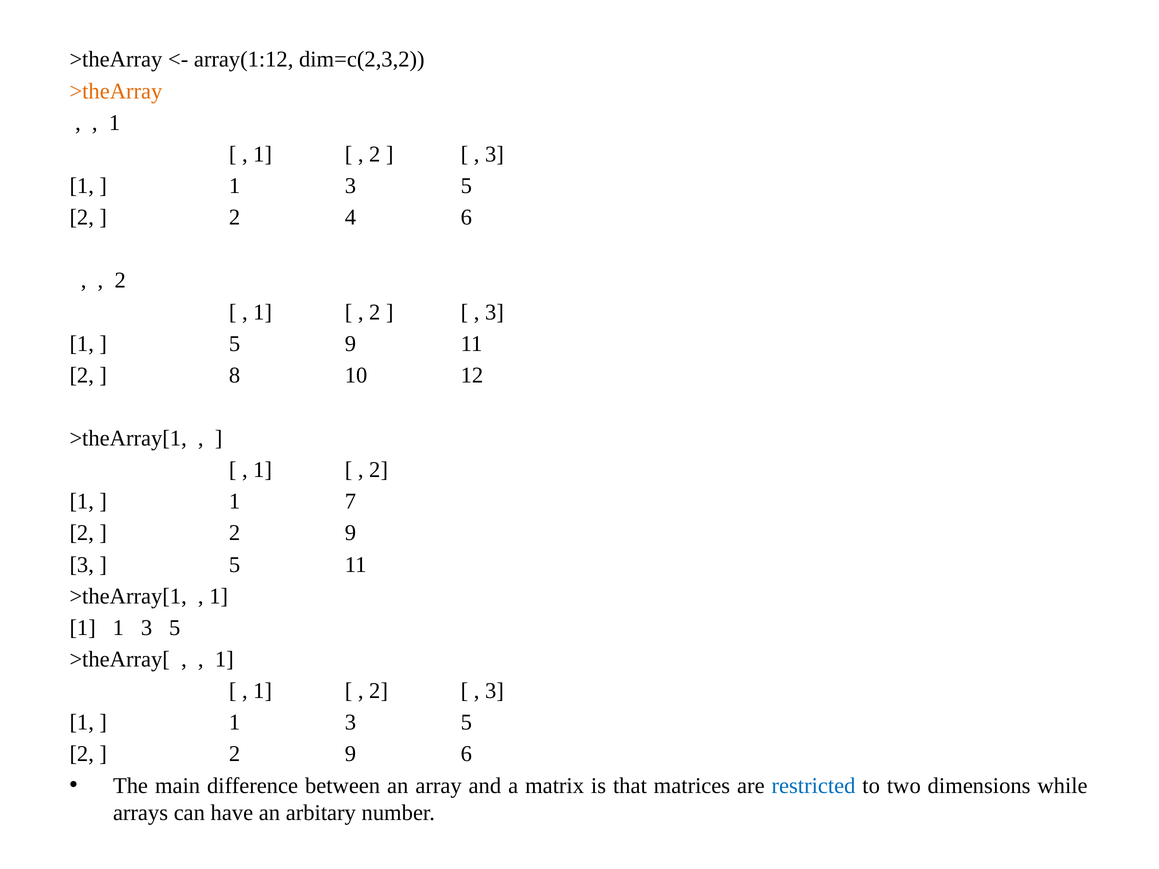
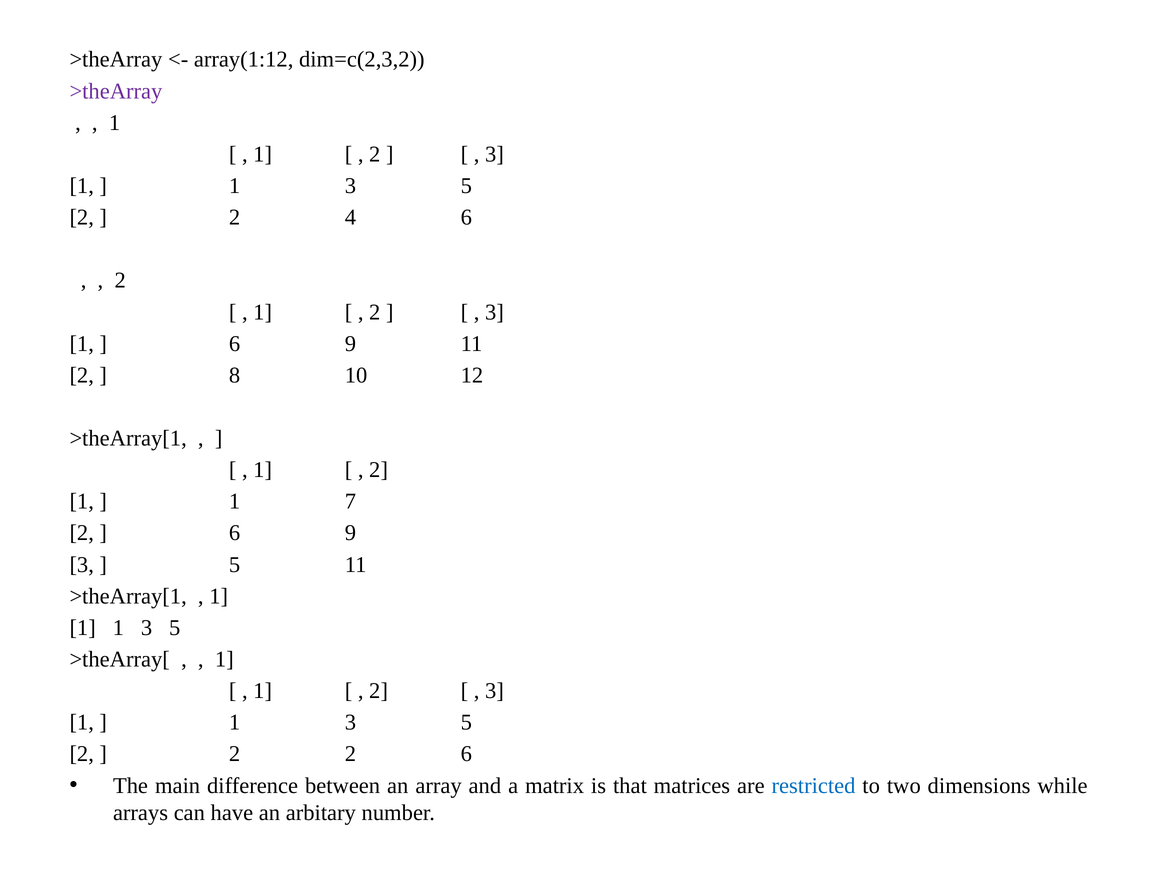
>theArray colour: orange -> purple (116, 91)
5: 5 -> 6 (235, 344)
2: 2 -> 6 (235, 533)
9: 9 -> 2 (350, 754)
